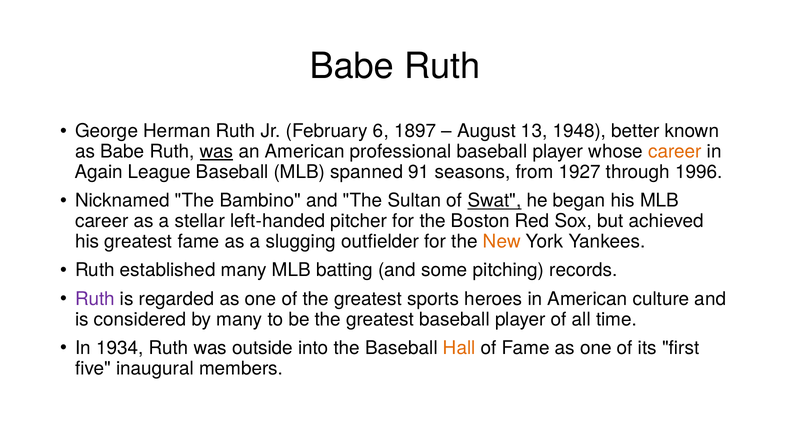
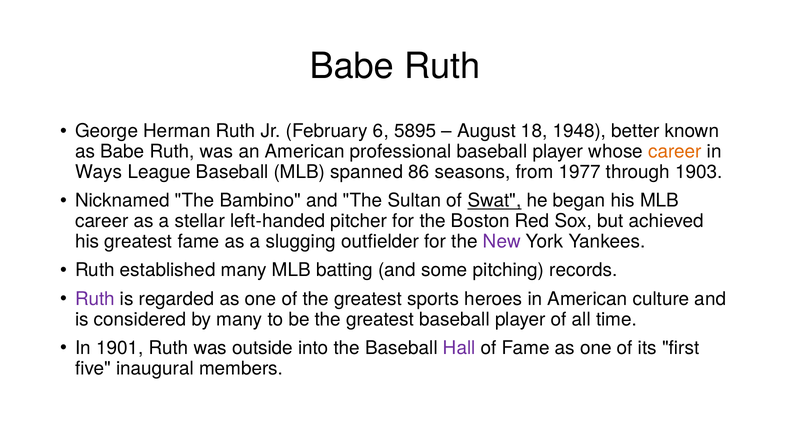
1897: 1897 -> 5895 (415, 131)
13: 13 -> 18 (534, 131)
was underline: present -> none (217, 152)
Again: Again -> Ways (99, 172)
91: 91 -> 86 (419, 172)
1927: 1927 -> 1977 (580, 172)
1996: 1996 -> 1903 (699, 172)
New colour: orange -> purple (502, 242)
1934: 1934 -> 1901 (120, 348)
Hall colour: orange -> purple (459, 348)
